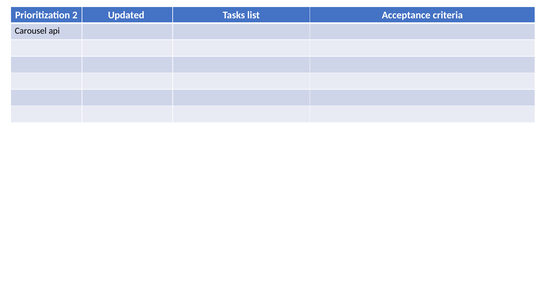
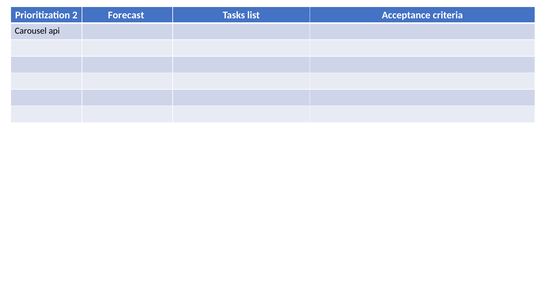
Updated: Updated -> Forecast (126, 15)
